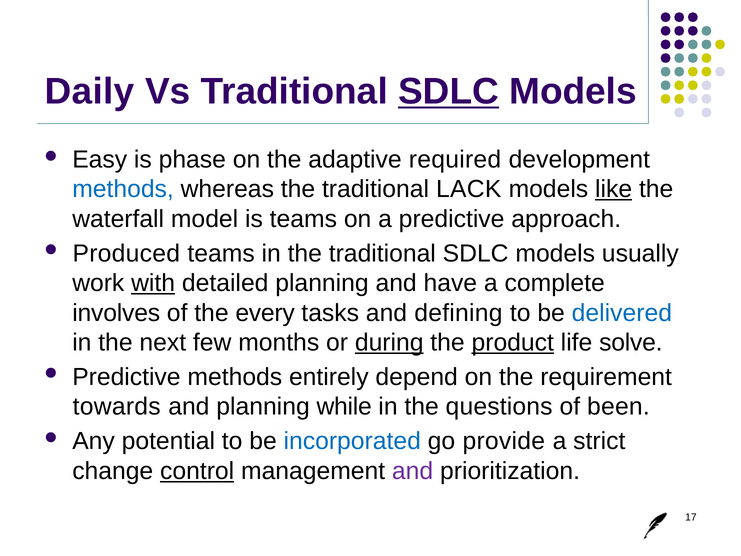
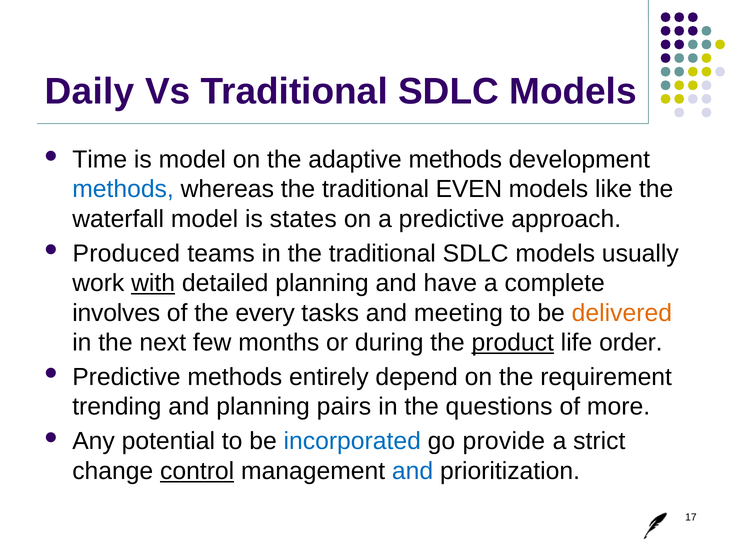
SDLC underline: present -> none (448, 92)
Easy: Easy -> Time (100, 160)
is phase: phase -> model (192, 160)
adaptive required: required -> methods (455, 160)
LACK: LACK -> EVEN (469, 189)
like underline: present -> none (614, 189)
is teams: teams -> states (303, 219)
defining: defining -> meeting (458, 313)
delivered colour: blue -> orange (622, 313)
during underline: present -> none (389, 342)
solve: solve -> order (631, 342)
towards: towards -> trending (117, 407)
while: while -> pairs (344, 407)
been: been -> more (619, 407)
and colour: purple -> blue (413, 471)
